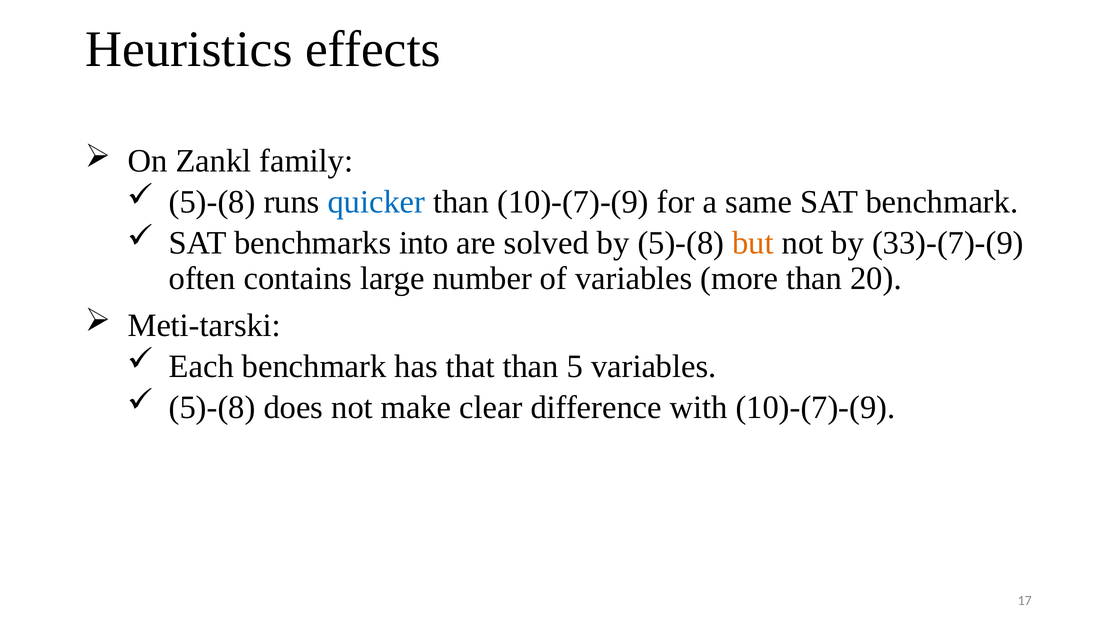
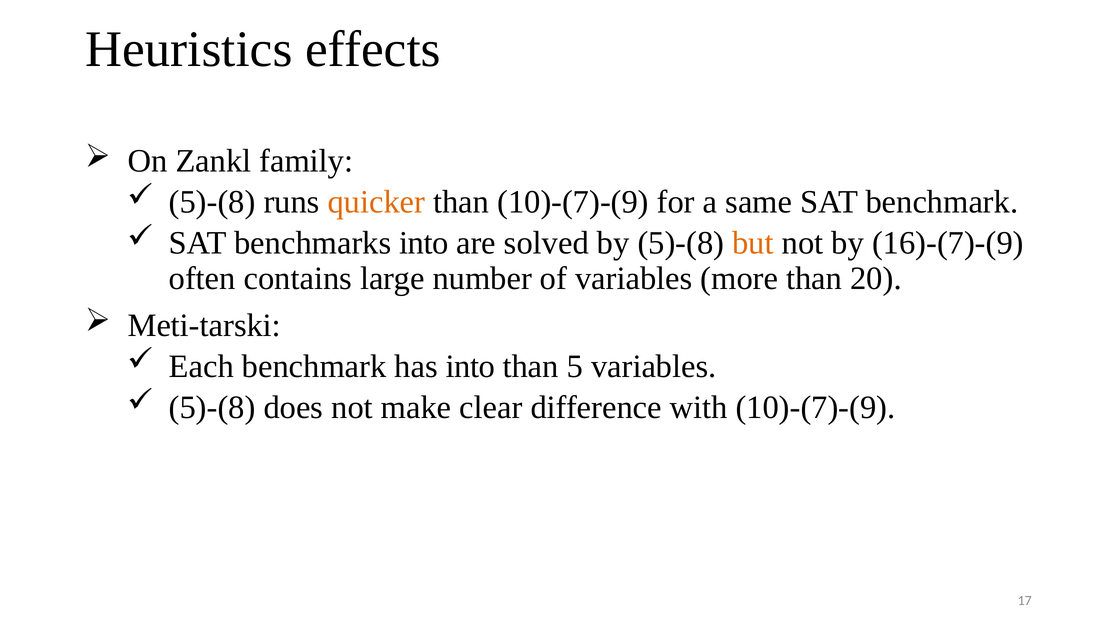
quicker colour: blue -> orange (376, 202)
33)-(7)-(9: 33)-(7)-(9 -> 16)-(7)-(9 (948, 243)
has that: that -> into (470, 366)
